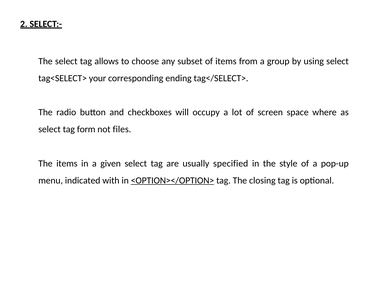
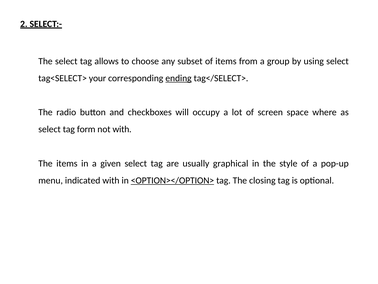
ending underline: none -> present (179, 78)
not files: files -> with (122, 129)
specified: specified -> graphical (231, 163)
